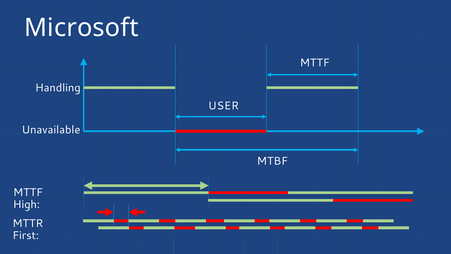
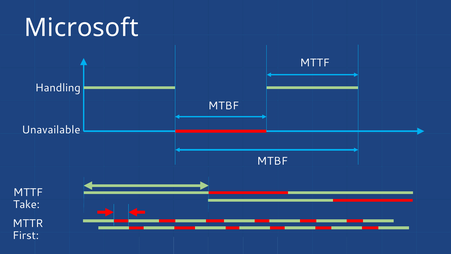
USER: USER -> MTBF (224, 106)
High: High -> Take (26, 204)
